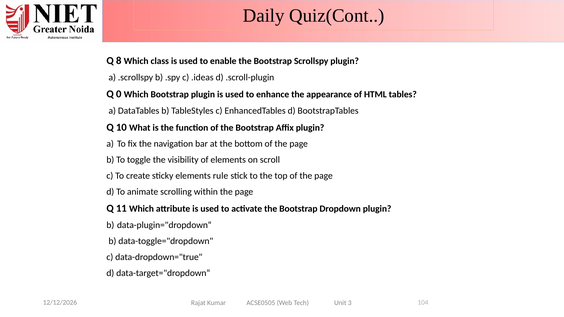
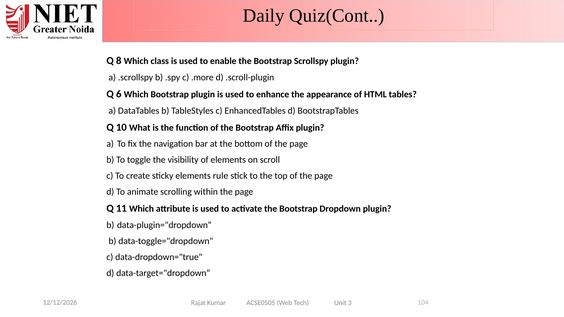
.ideas: .ideas -> .more (202, 77)
0: 0 -> 6 (119, 94)
